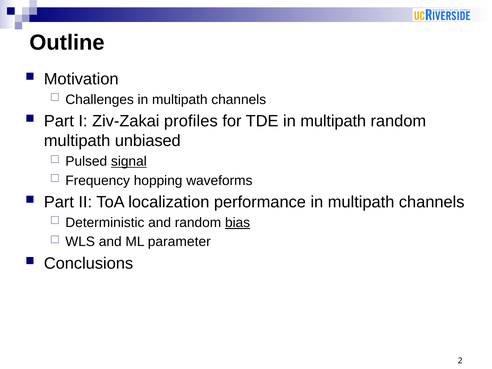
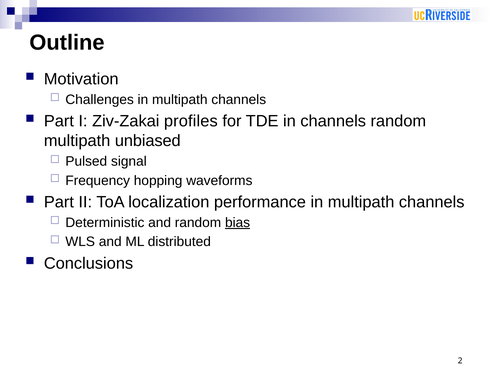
TDE in multipath: multipath -> channels (333, 121)
signal underline: present -> none (129, 161)
parameter: parameter -> distributed (179, 242)
